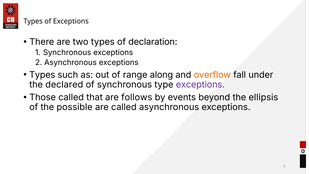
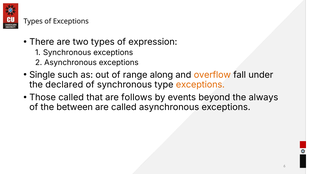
declaration: declaration -> expression (153, 42)
Types: Types -> Single (42, 75)
exceptions colour: purple -> orange (200, 84)
ellipsis: ellipsis -> always (263, 97)
possible: possible -> between (75, 107)
